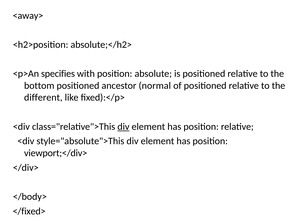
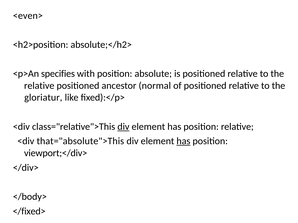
<away>: <away> -> <even> (28, 16)
bottom: bottom -> relative (39, 86)
different: different -> gloriatur (43, 98)
style="absolute">This: style="absolute">This -> that="absolute">This (80, 141)
has underline: none -> present (183, 141)
